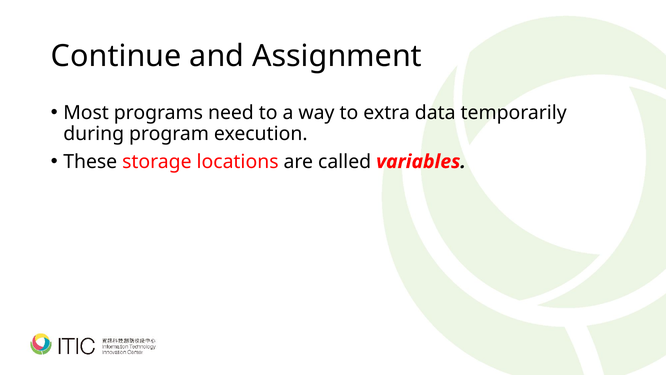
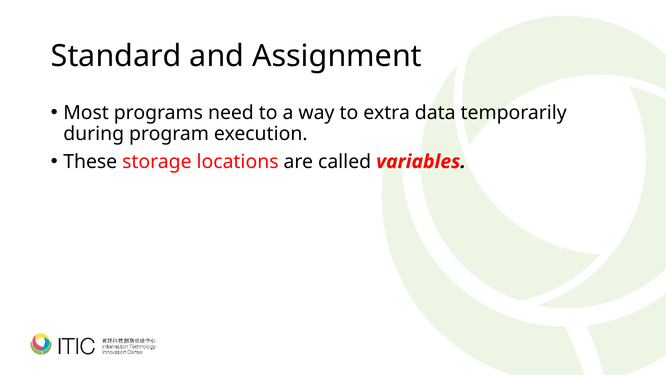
Continue: Continue -> Standard (116, 56)
